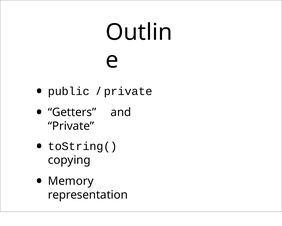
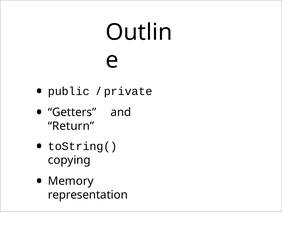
Private: Private -> Return (71, 126)
